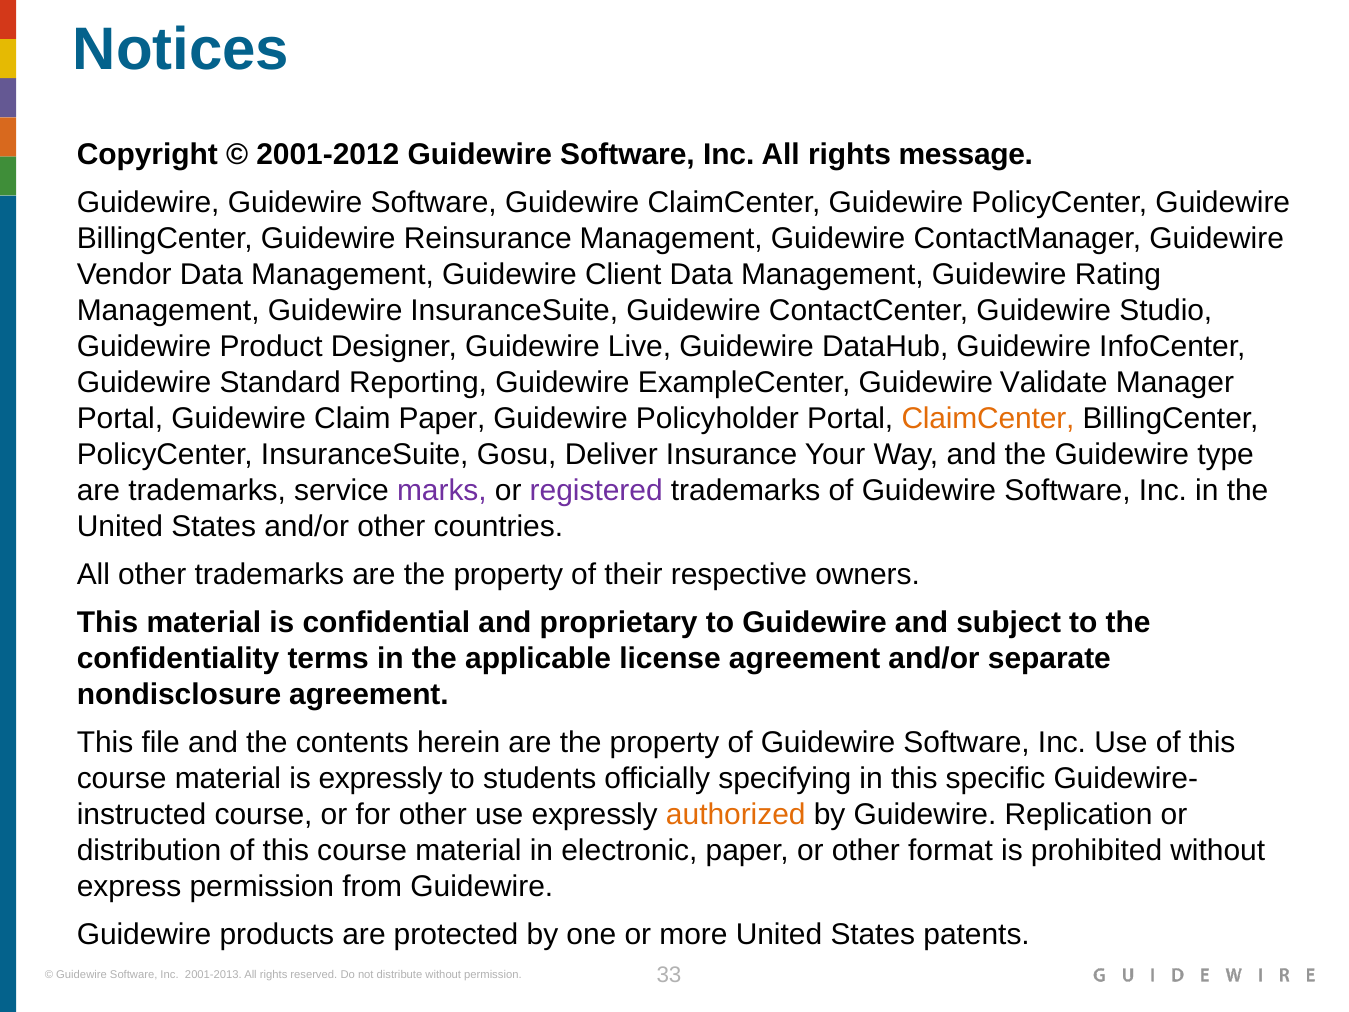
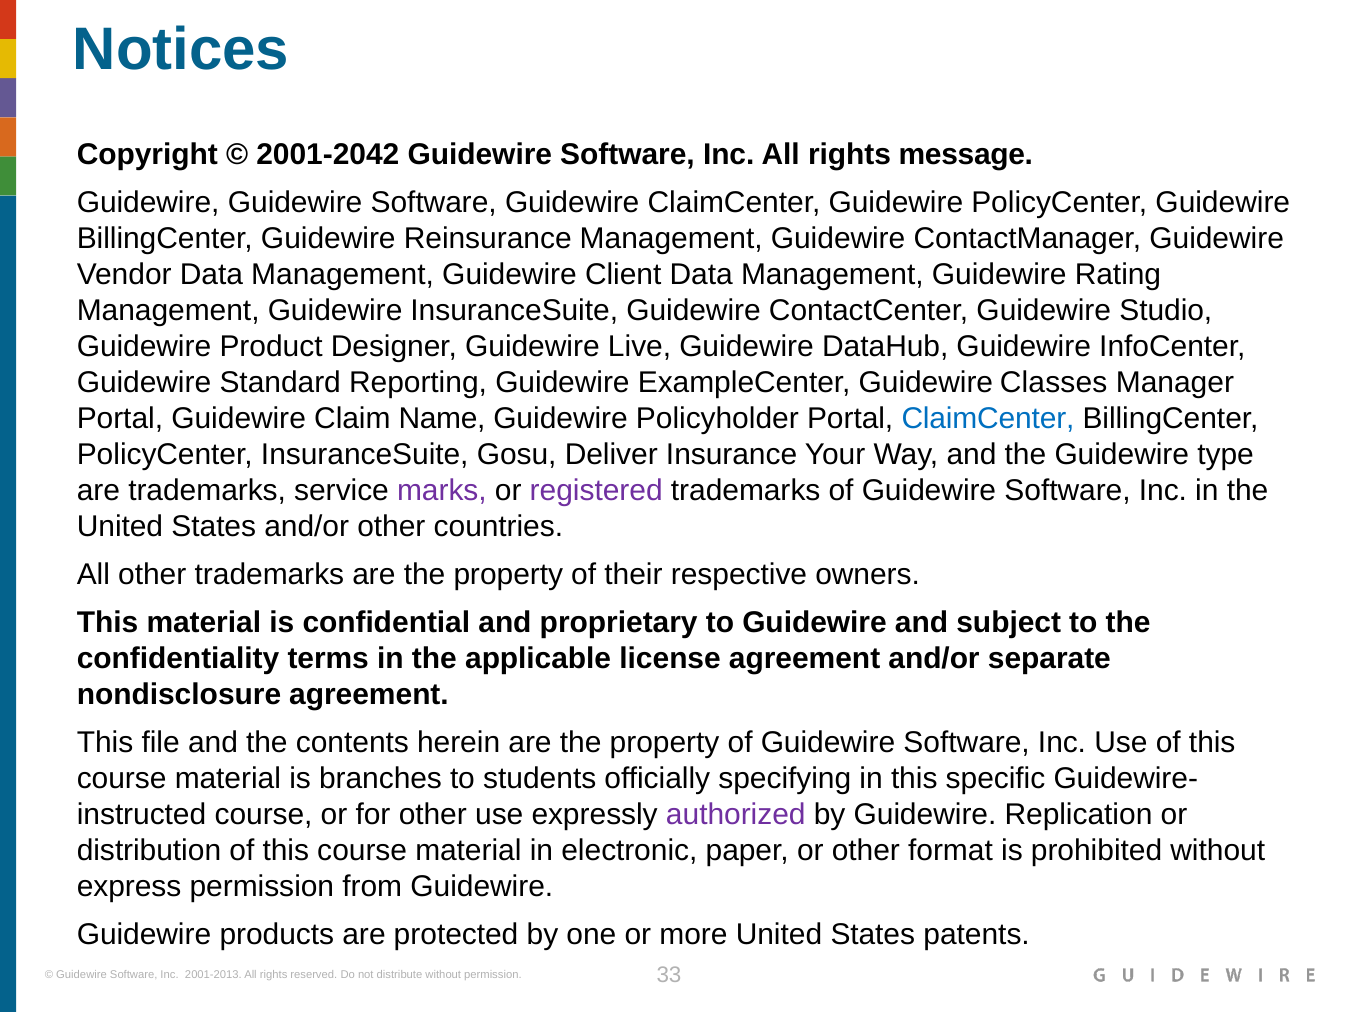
2001-2012: 2001-2012 -> 2001-2042 (328, 155)
Validate: Validate -> Classes (1054, 383)
Claim Paper: Paper -> Name (442, 419)
ClaimCenter colour: orange -> blue (988, 419)
is expressly: expressly -> branches (381, 778)
authorized colour: orange -> purple (736, 814)
